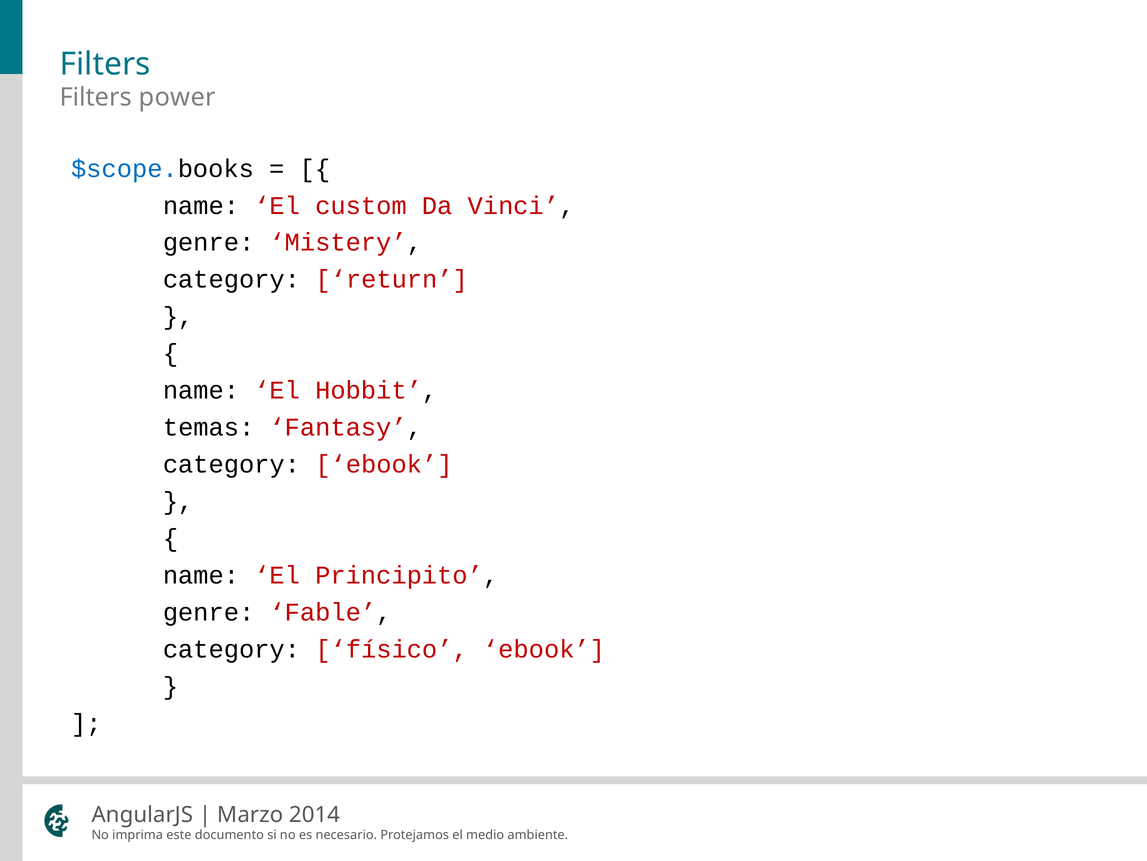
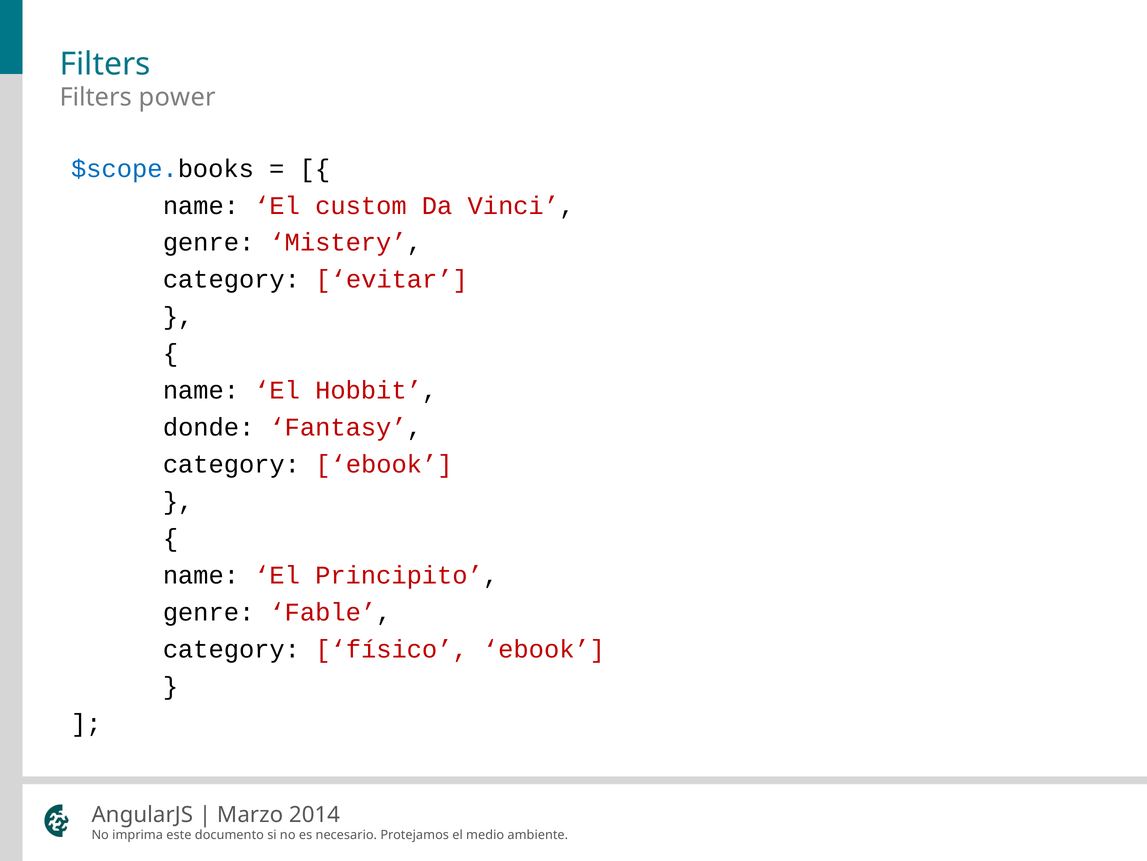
return: return -> evitar (392, 279)
temas: temas -> donde (209, 427)
